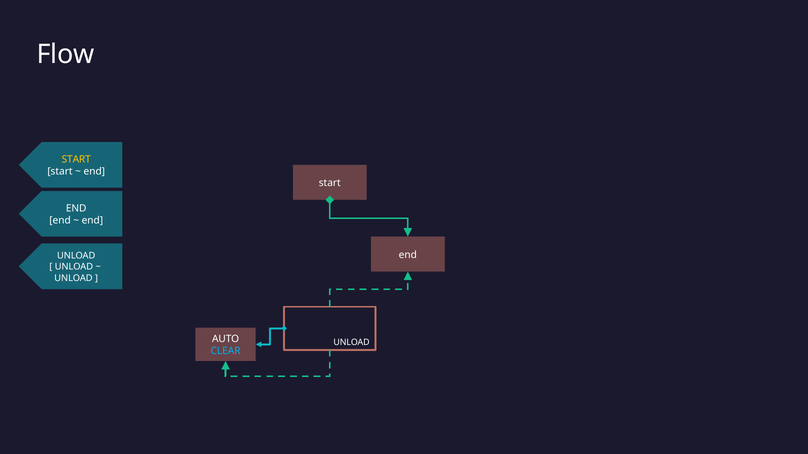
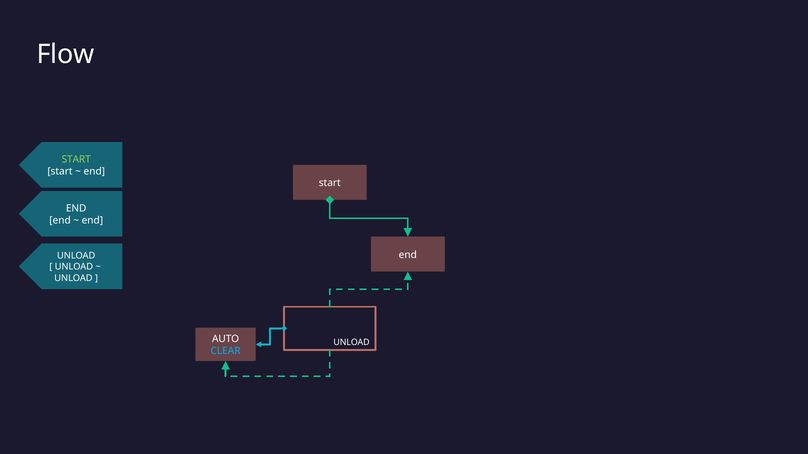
START colour: yellow -> light green (76, 160)
